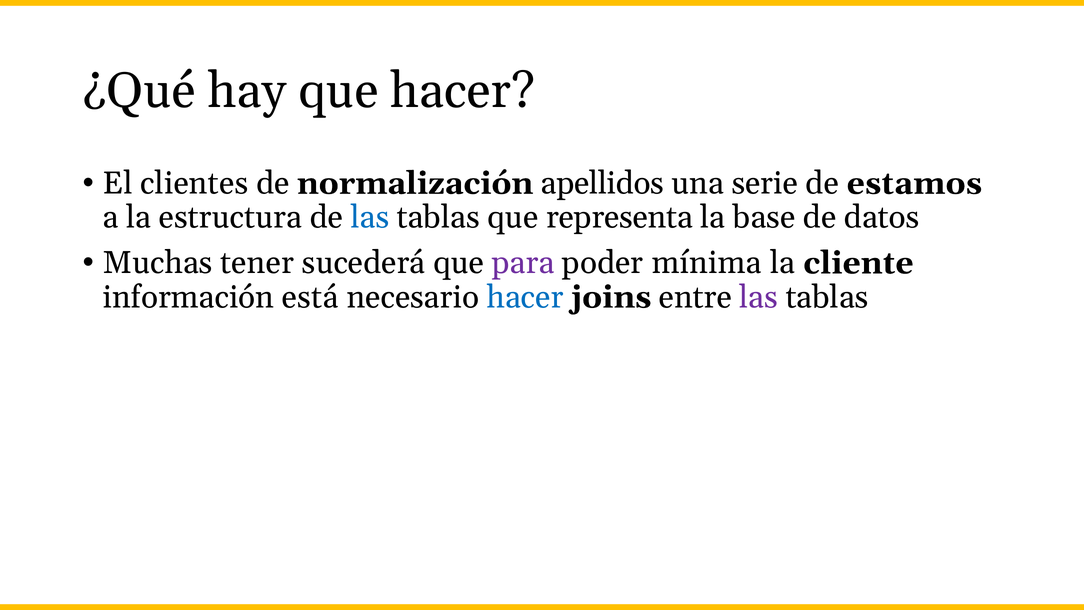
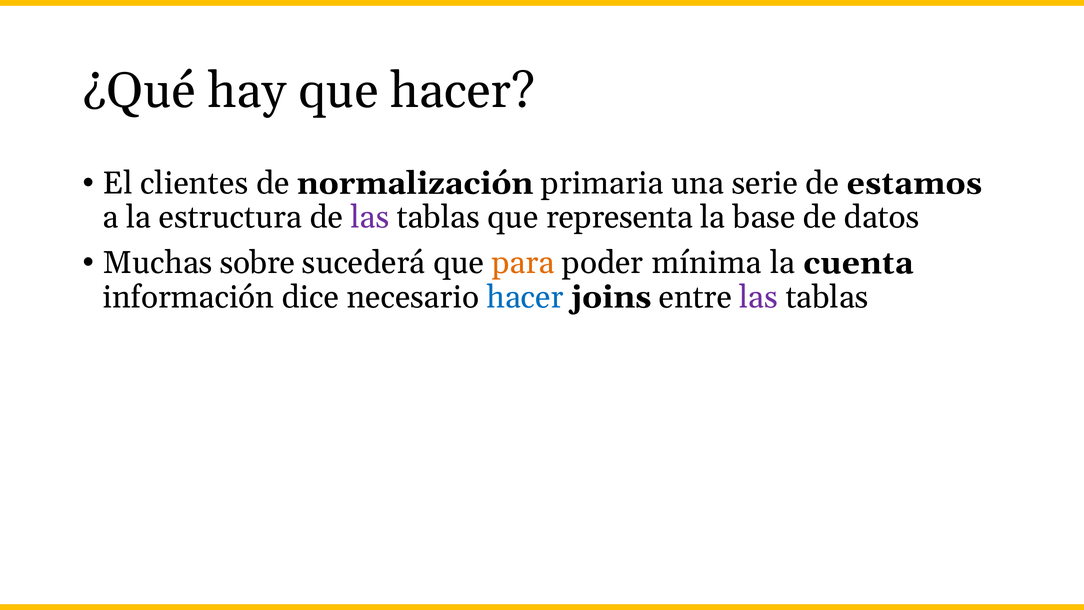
apellidos: apellidos -> primaria (602, 183)
las colour: blue -> purple (370, 217)
tener: tener -> sobre (257, 263)
para colour: purple -> orange (523, 263)
cliente: cliente -> cuenta (858, 263)
está: está -> dice (310, 297)
